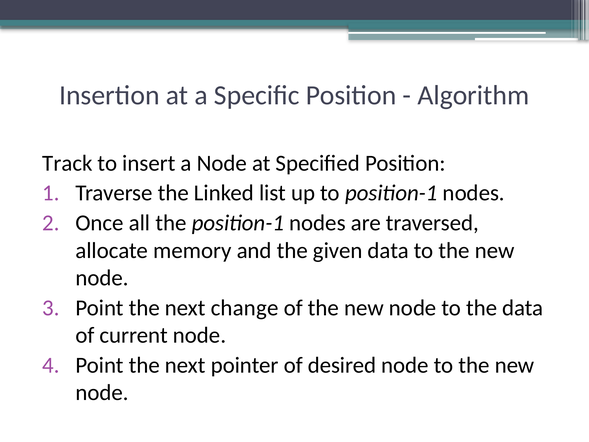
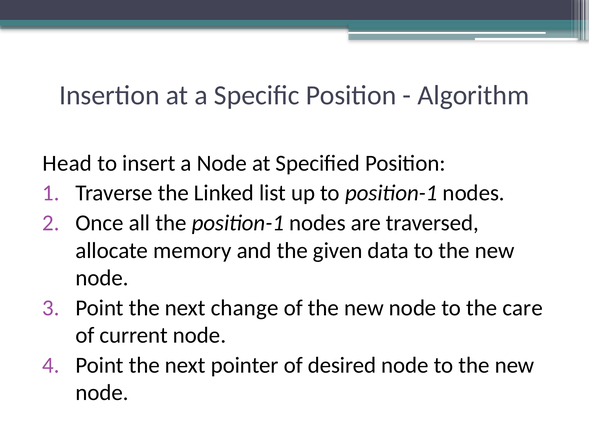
Track: Track -> Head (67, 163)
the data: data -> care (523, 308)
